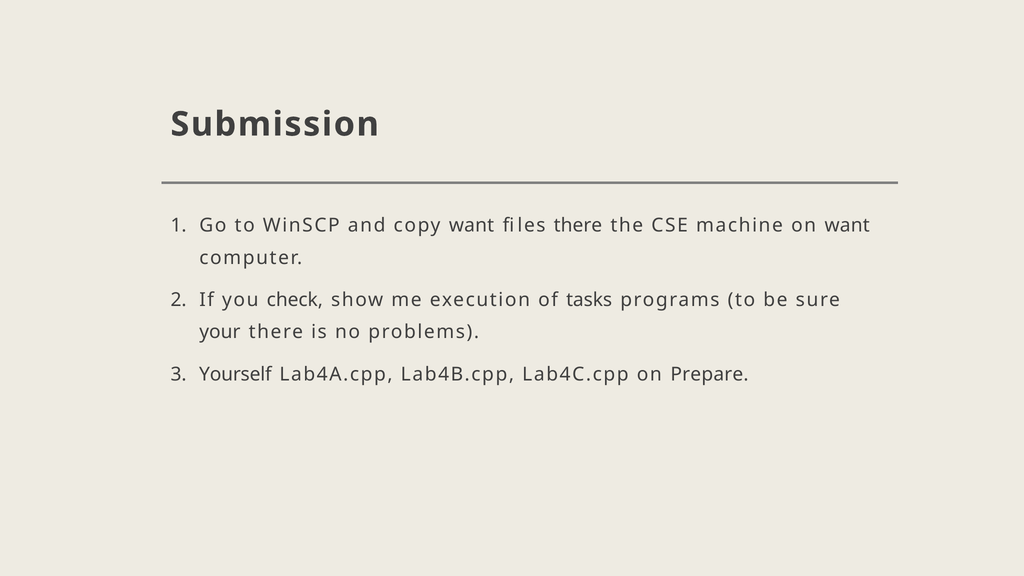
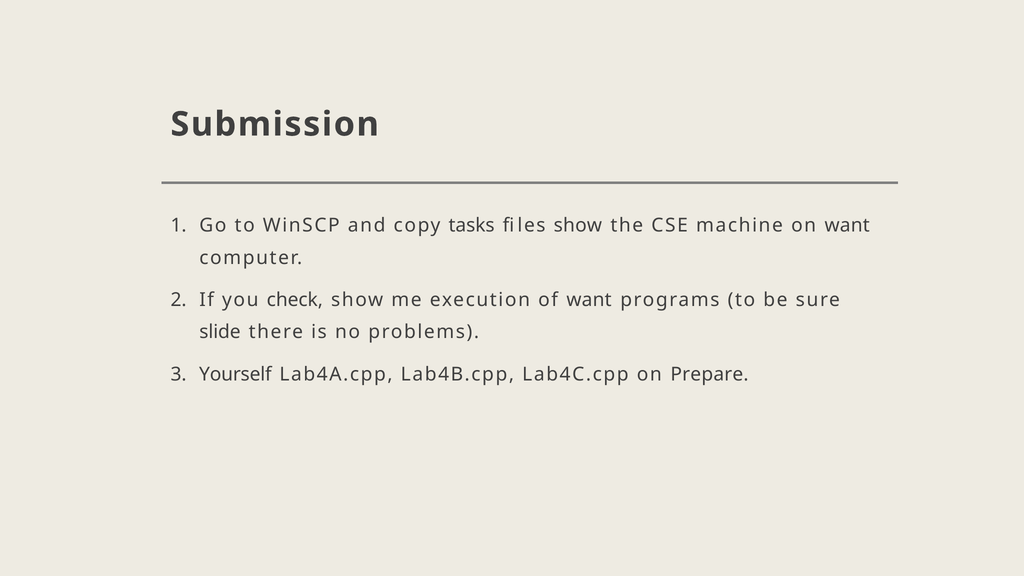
copy want: want -> tasks (472, 225)
files there: there -> show (578, 225)
of tasks: tasks -> want (589, 300)
your: your -> slide (220, 332)
